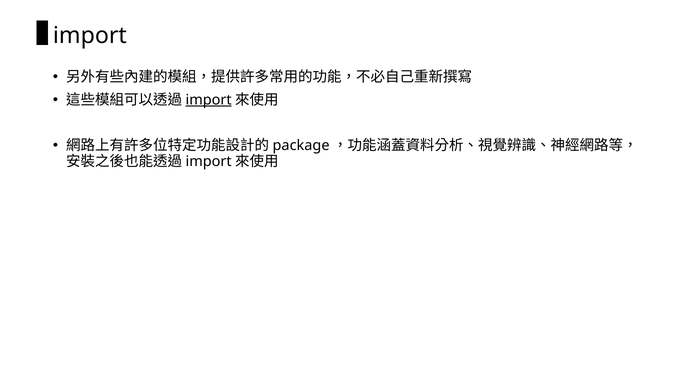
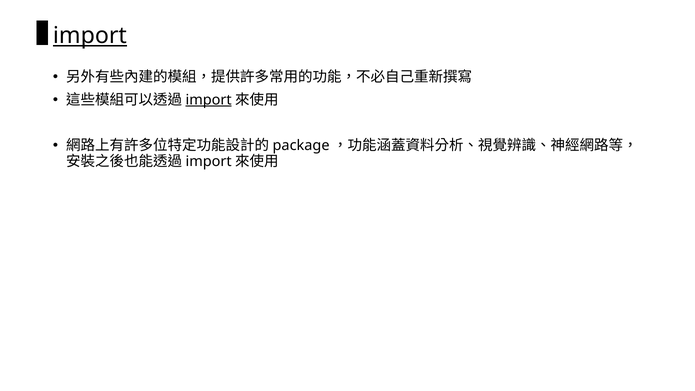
import underline: none -> present (90, 36)
